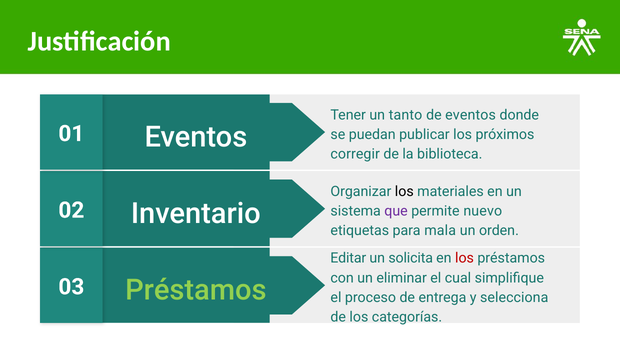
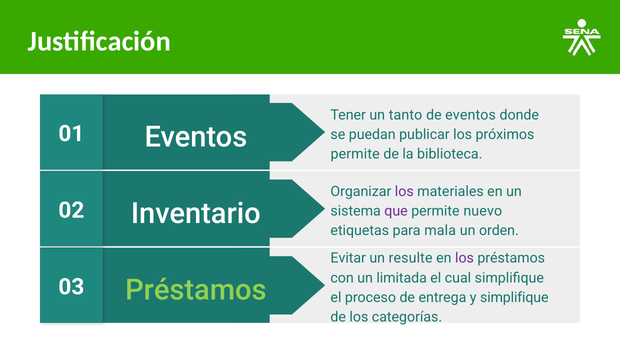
corregir: corregir -> permite (355, 154)
los colour: black -> purple (404, 191)
Editar: Editar -> Evitar (348, 258)
solicita: solicita -> resulte (411, 258)
los colour: red -> purple (465, 258)
eliminar: eliminar -> limitada (402, 278)
y selecciona: selecciona -> simplifique (514, 297)
